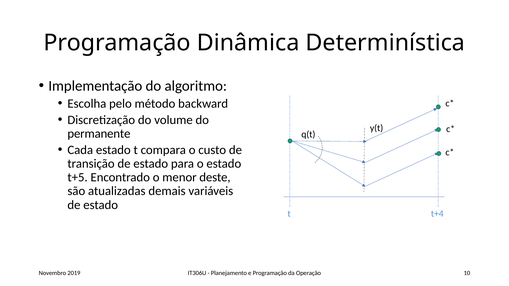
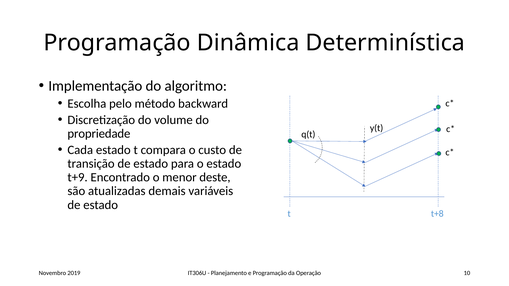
permanente: permanente -> propriedade (99, 134)
t+5: t+5 -> t+9 (78, 178)
t+4: t+4 -> t+8 (437, 214)
